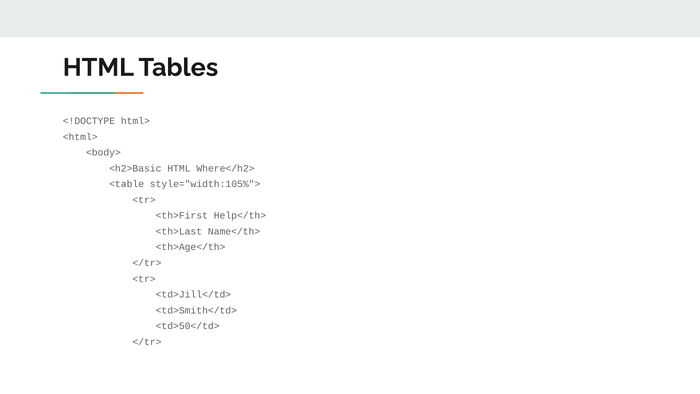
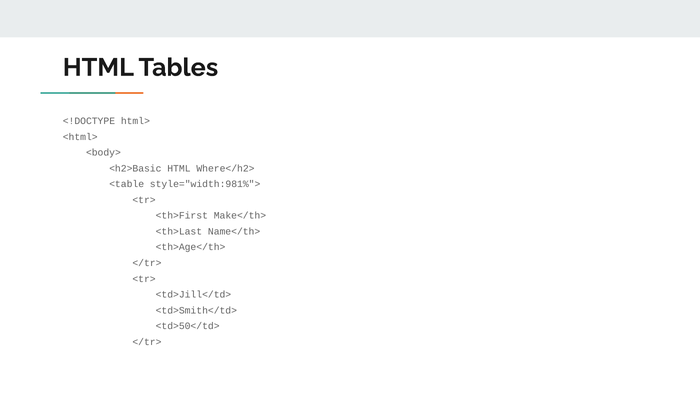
style="width:105%">: style="width:105%"> -> style="width:981%"> (205, 184)
Help</th>: Help</th> -> Make</th> (240, 216)
